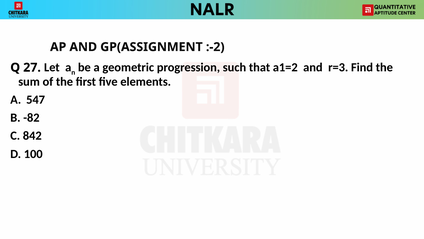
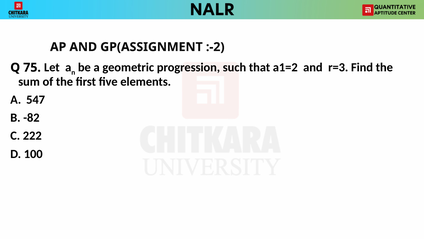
27: 27 -> 75 (32, 67)
842: 842 -> 222 (32, 136)
